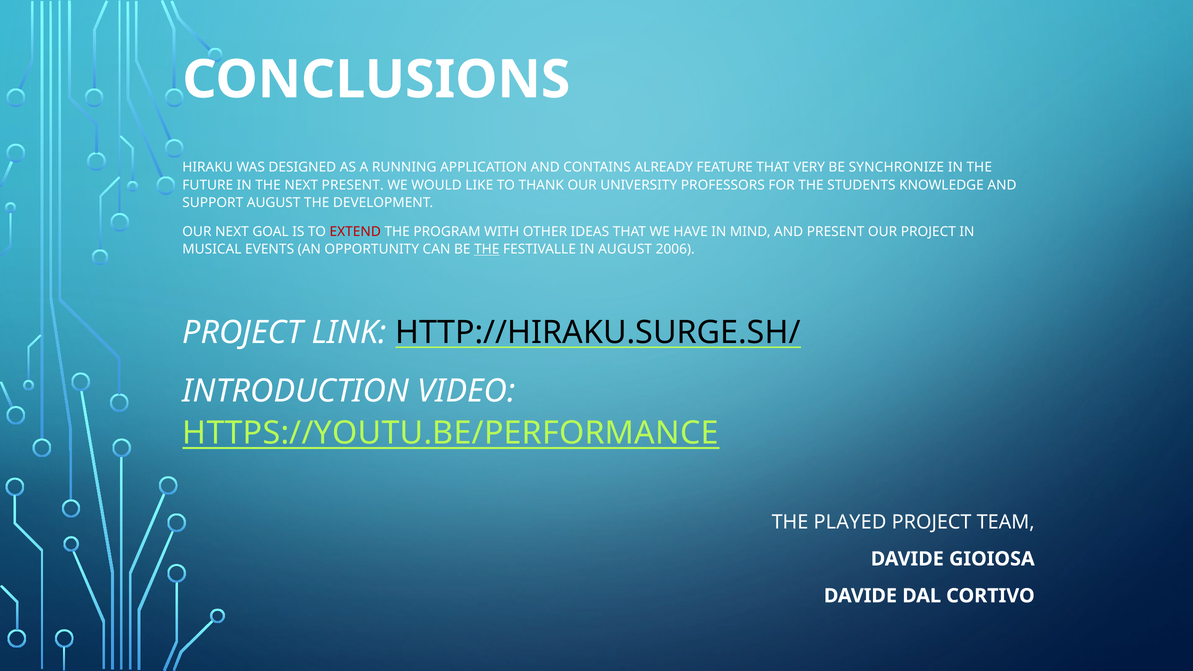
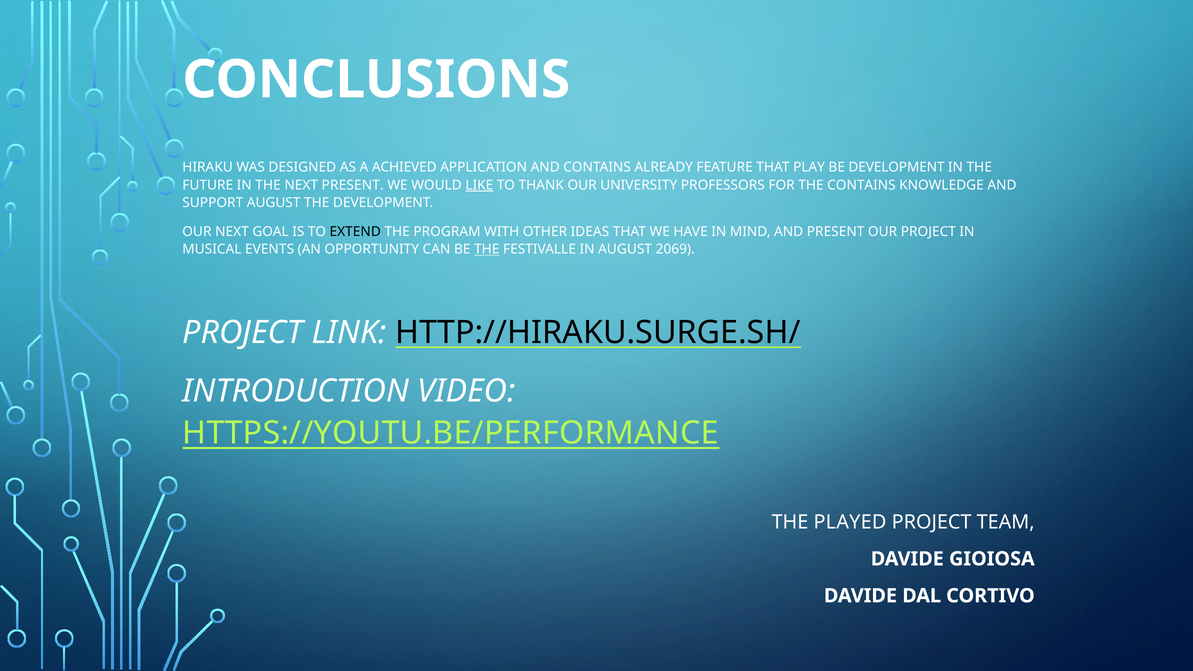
RUNNING: RUNNING -> ACHIEVED (404, 167)
VERY: VERY -> PLAY (809, 167)
BE SYNCHRONIZE: SYNCHRONIZE -> DEVELOPMENT (897, 167)
LIKE underline: none -> present (479, 185)
THE STUDENTS: STUDENTS -> CONTAINS (861, 185)
EXTEND colour: red -> black (355, 232)
2006: 2006 -> 2069 (675, 249)
